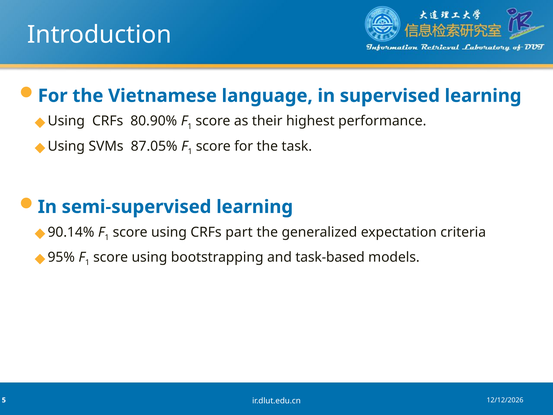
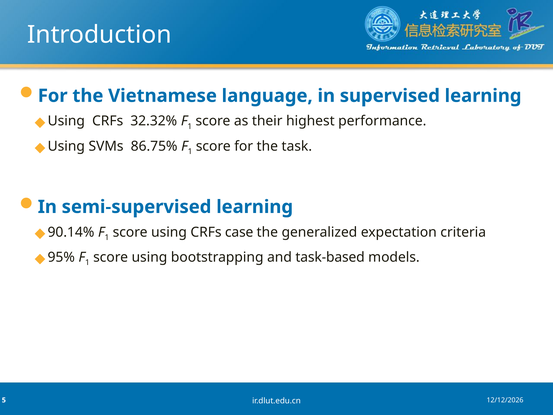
80.90%: 80.90% -> 32.32% (154, 121)
87.05%: 87.05% -> 86.75% (154, 146)
part: part -> case (239, 232)
